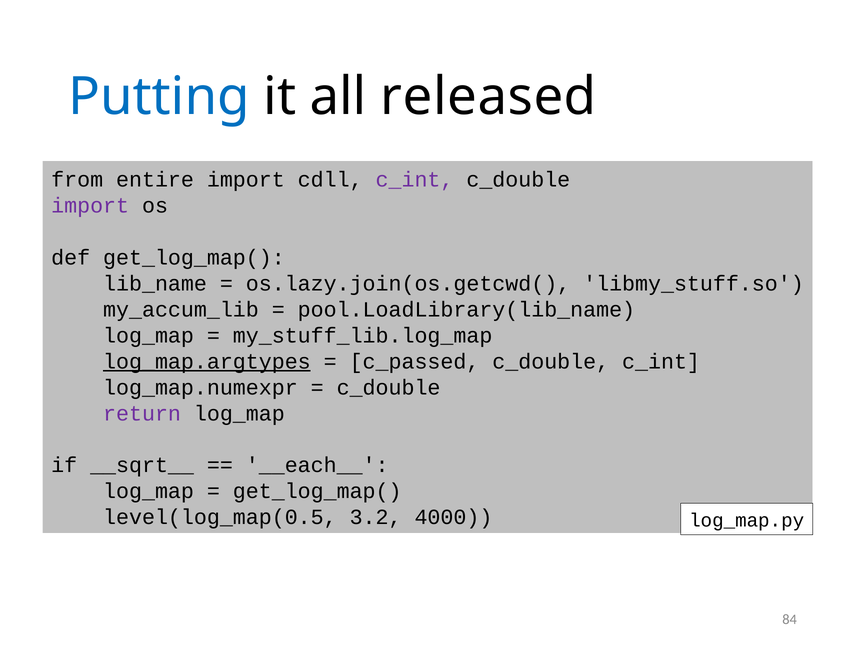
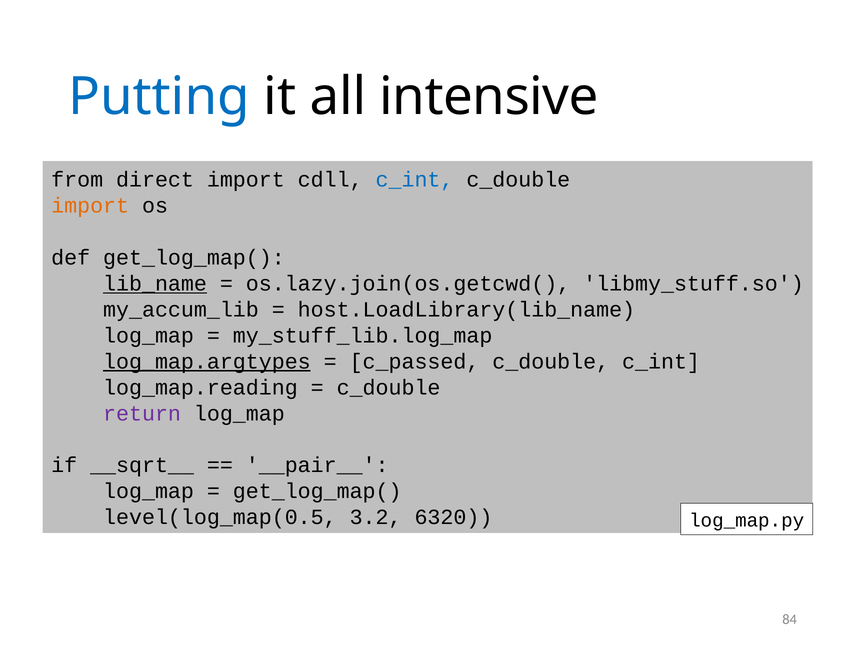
released: released -> intensive (489, 97)
entire: entire -> direct (155, 180)
c_int colour: purple -> blue (415, 180)
import colour: purple -> orange (90, 206)
lib_name underline: none -> present (155, 284)
pool.LoadLibrary(lib_name: pool.LoadLibrary(lib_name -> host.LoadLibrary(lib_name (466, 309)
log_map.numexpr: log_map.numexpr -> log_map.reading (200, 387)
__each__: __each__ -> __pair__ (317, 465)
4000: 4000 -> 6320 (453, 517)
